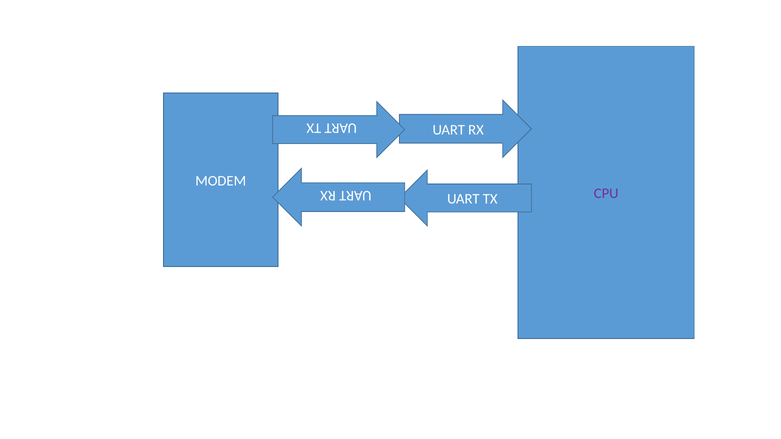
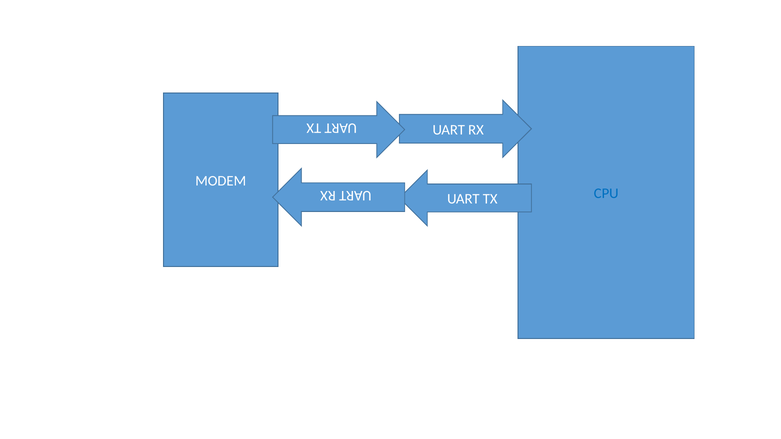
CPU colour: purple -> blue (606, 194)
